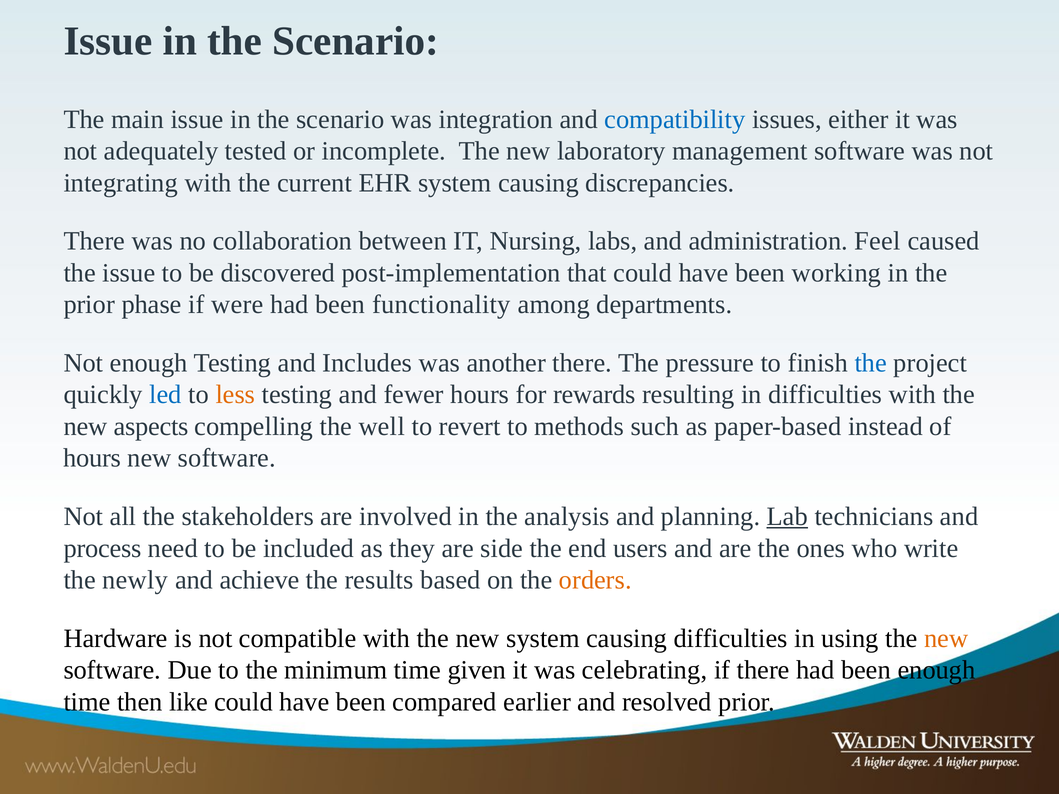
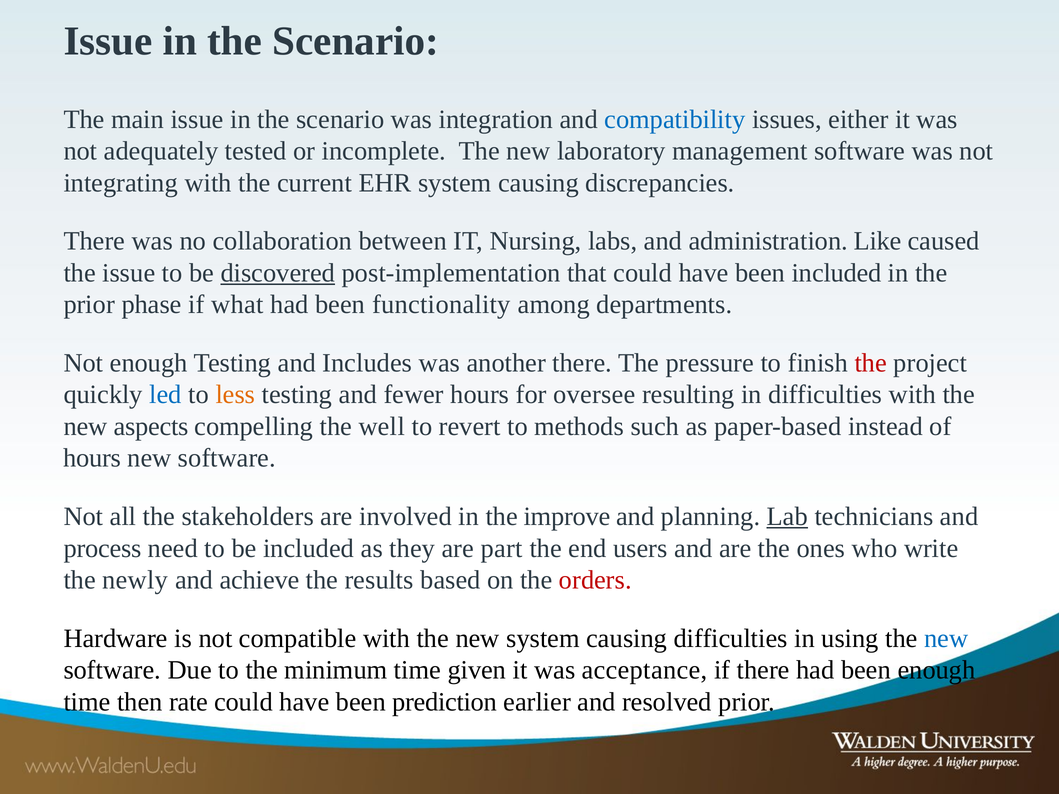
Feel: Feel -> Like (878, 241)
discovered underline: none -> present (278, 273)
been working: working -> included (837, 273)
were: were -> what (237, 305)
the colour: blue -> red (871, 363)
rewards: rewards -> oversee (594, 395)
analysis: analysis -> improve (567, 517)
side: side -> part (502, 548)
orders colour: orange -> red (595, 580)
new colour: orange -> blue (946, 639)
celebrating: celebrating -> acceptance (645, 670)
like: like -> rate (188, 702)
compared: compared -> prediction (445, 702)
